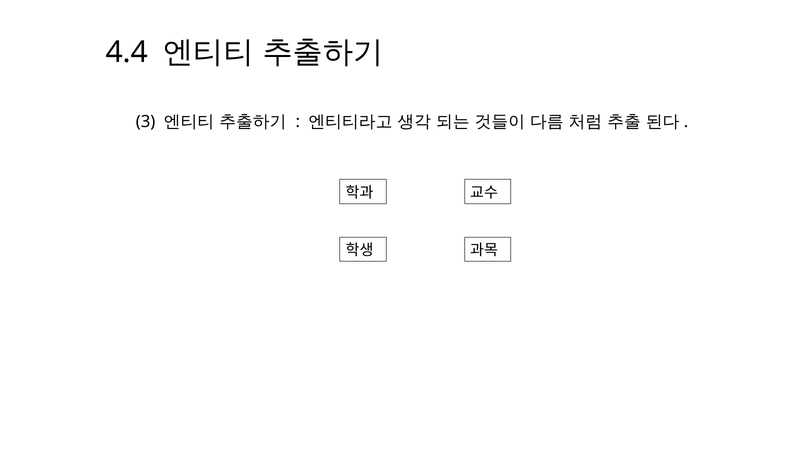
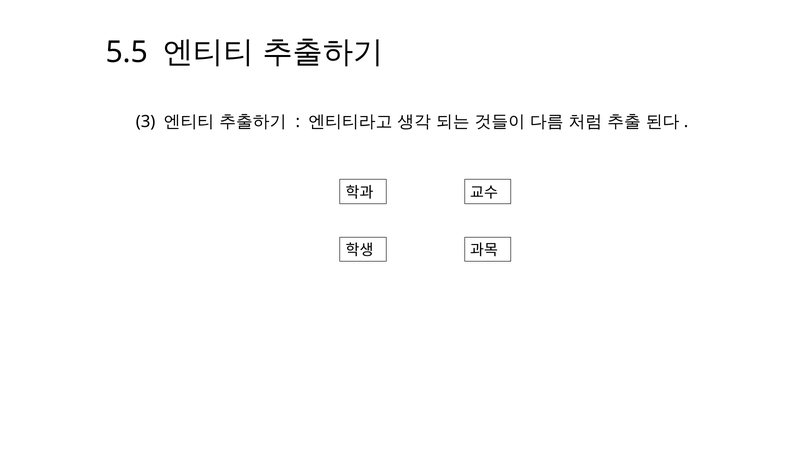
4.4: 4.4 -> 5.5 (127, 52)
